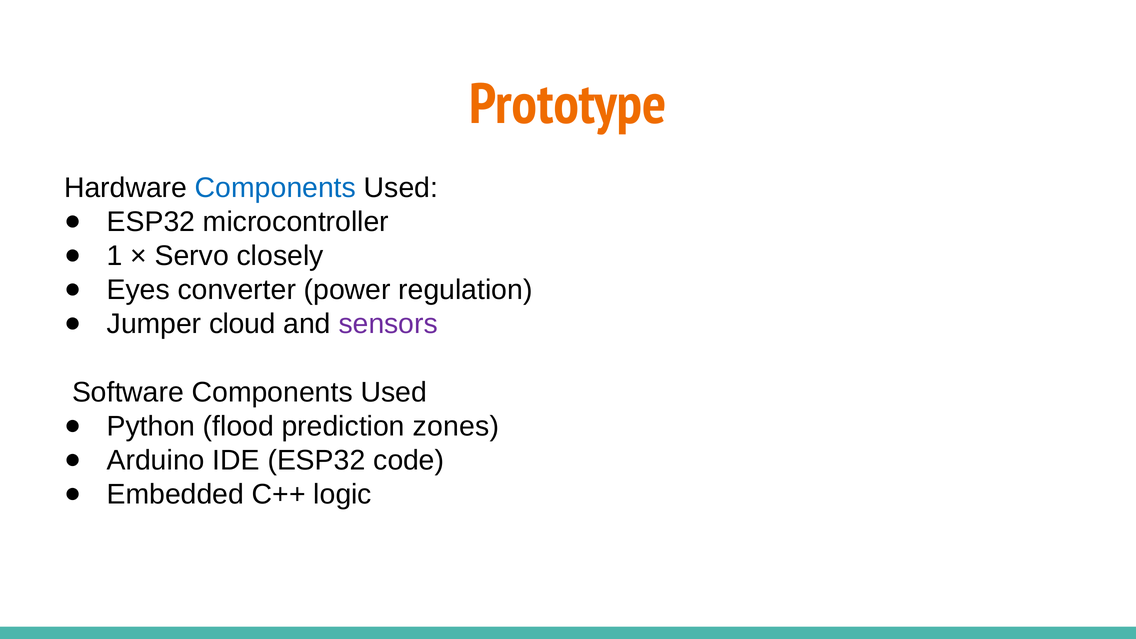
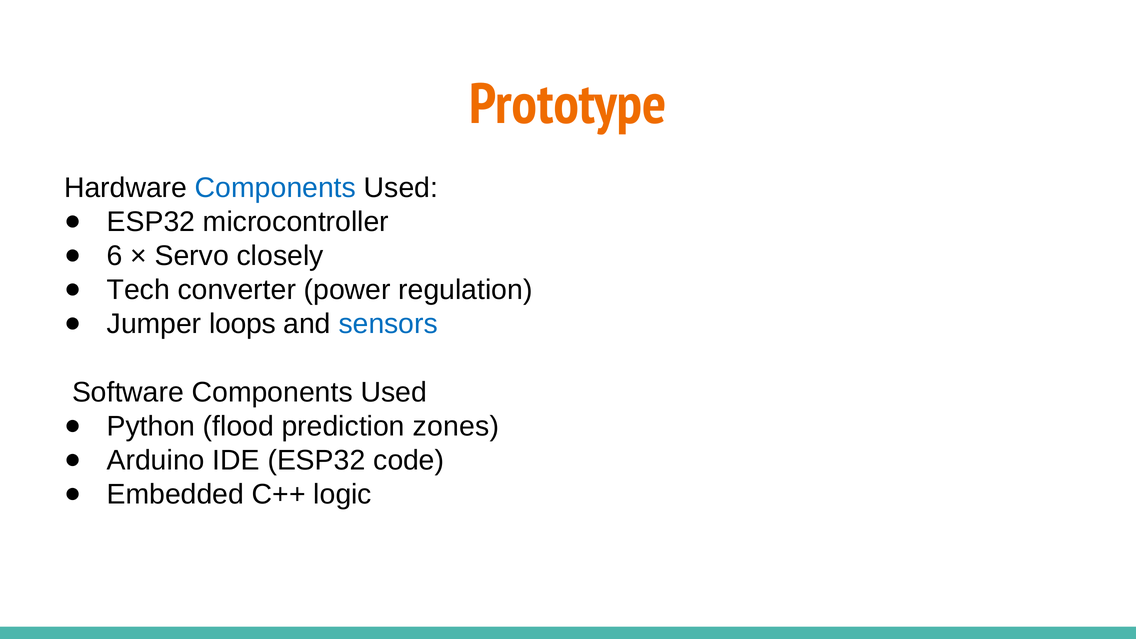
1: 1 -> 6 (115, 256)
Eyes: Eyes -> Tech (138, 290)
cloud: cloud -> loops (242, 324)
sensors colour: purple -> blue (388, 324)
